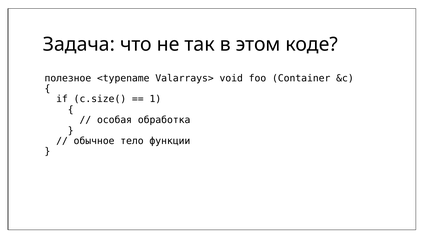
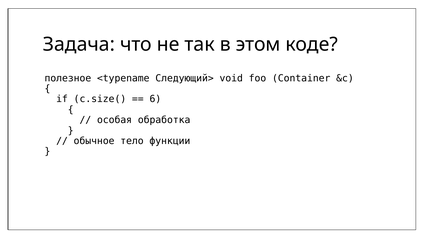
Valarrays>: Valarrays> -> Следующий> (185, 78)
1: 1 -> 6 (155, 99)
